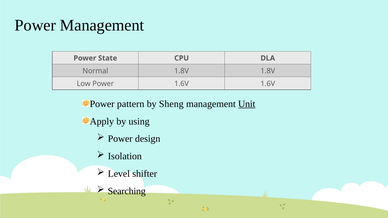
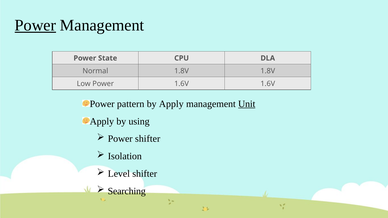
Power underline: none -> present (35, 25)
by Sheng: Sheng -> Apply (171, 104)
Power design: design -> shifter (148, 139)
